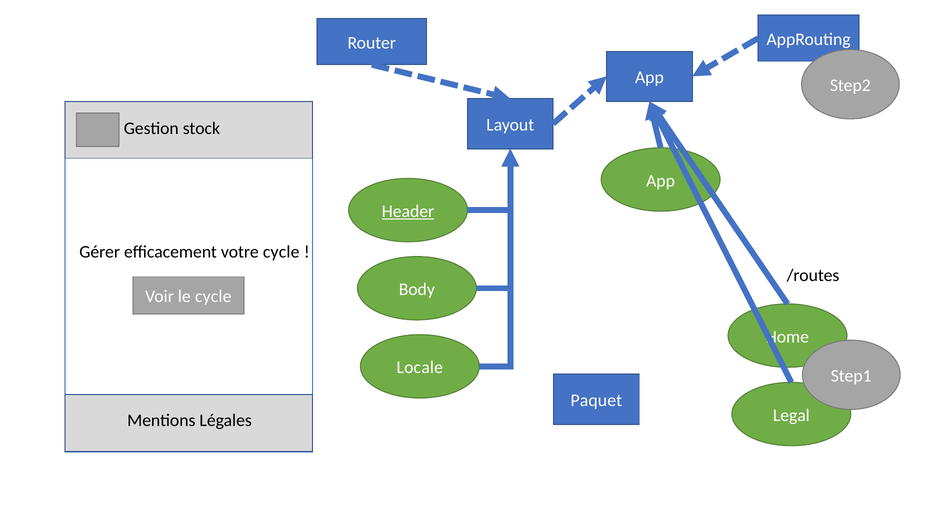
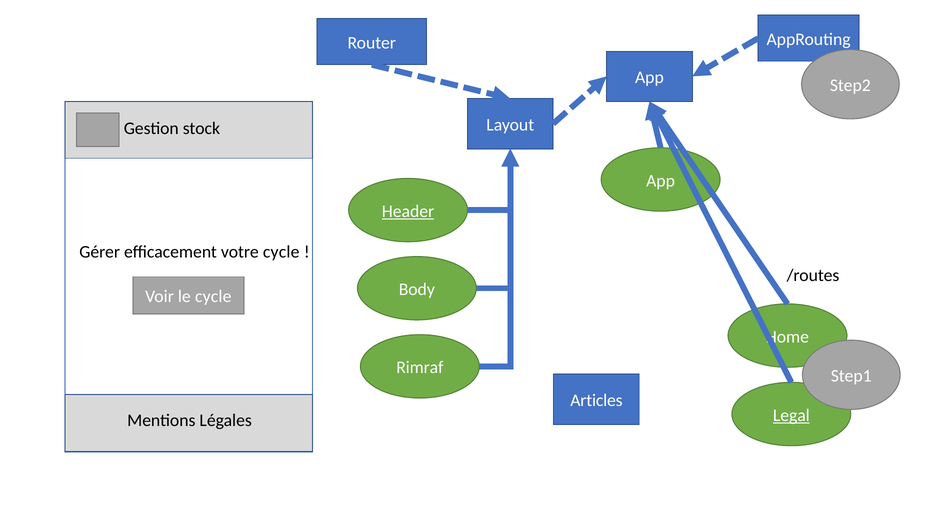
Locale: Locale -> Rimraf (420, 368)
Paquet: Paquet -> Articles (596, 401)
Legal underline: none -> present (791, 416)
